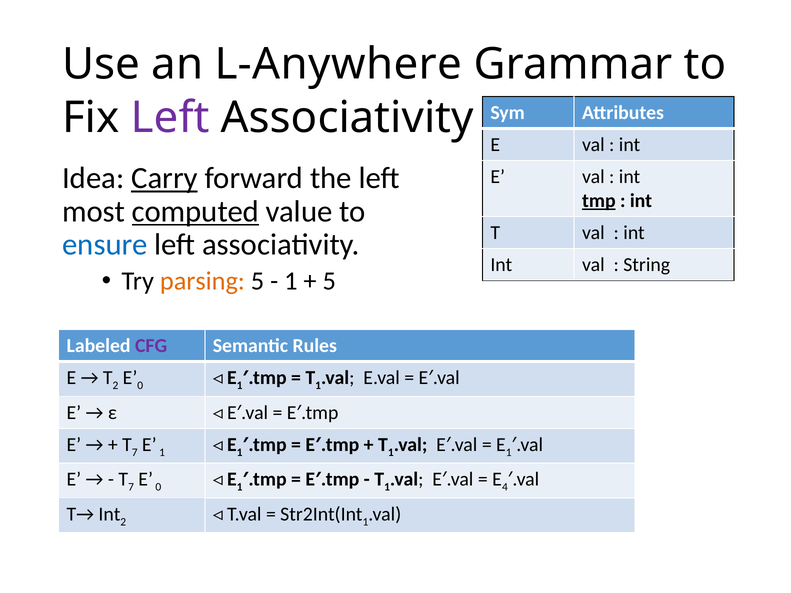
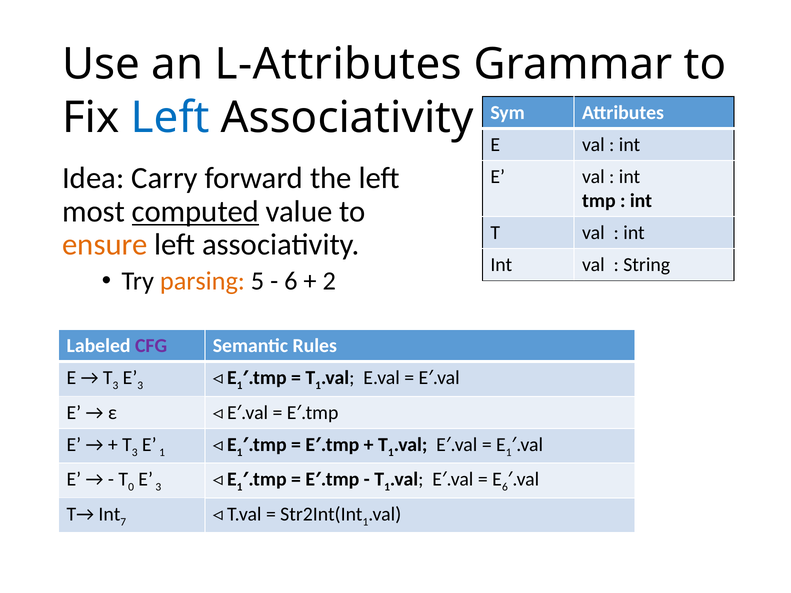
L-Anywhere: L-Anywhere -> L-Attributes (338, 64)
Left colour: purple -> blue (170, 118)
Carry underline: present -> none (164, 178)
tmp underline: present -> none (599, 201)
ensure colour: blue -> orange (105, 245)
1: 1 -> 6 (291, 281)
5: 5 -> 2 (329, 281)
2: 2 -> 3 (115, 386)
0: 0 -> 3 (140, 386)
7: 7 -> 3 (135, 452)
7: 7 -> 0 (131, 487)
0: 0 -> 3 (158, 487)
4: 4 -> 6 (505, 487)
Int 2: 2 -> 7 (123, 522)
